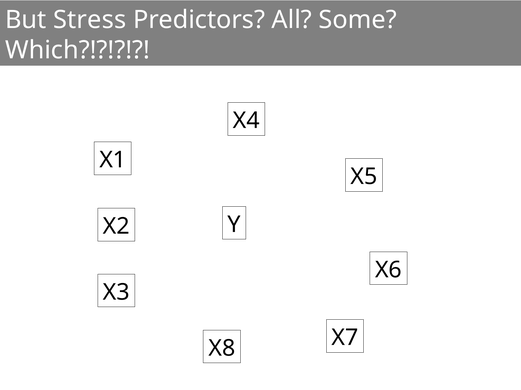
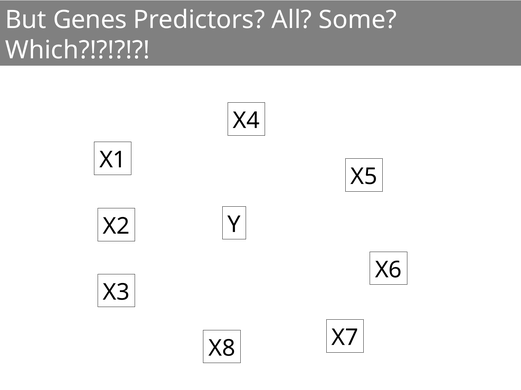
Stress: Stress -> Genes (90, 20)
